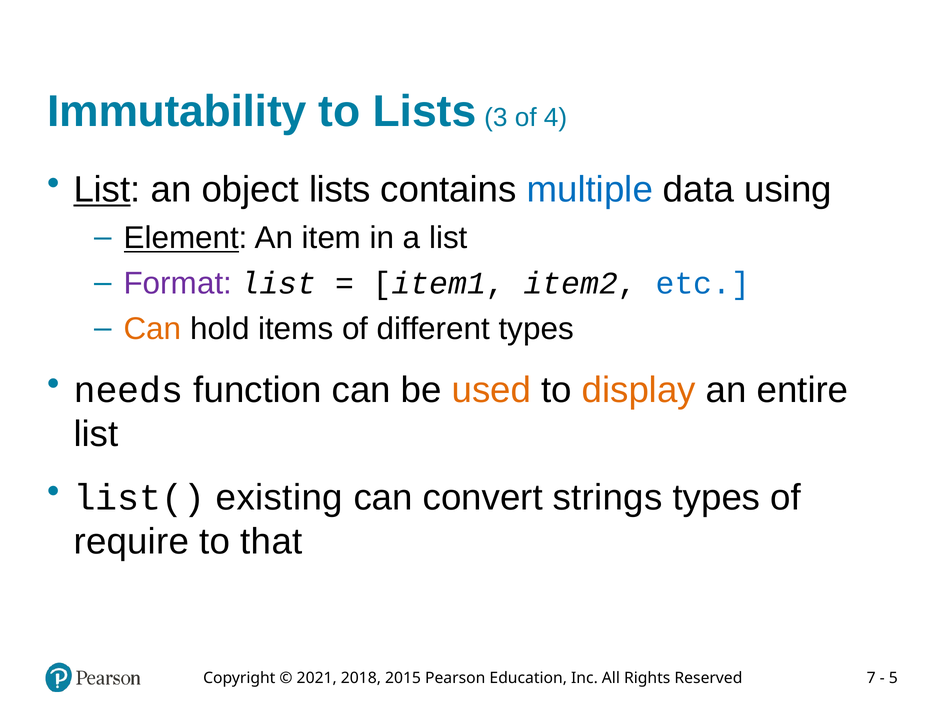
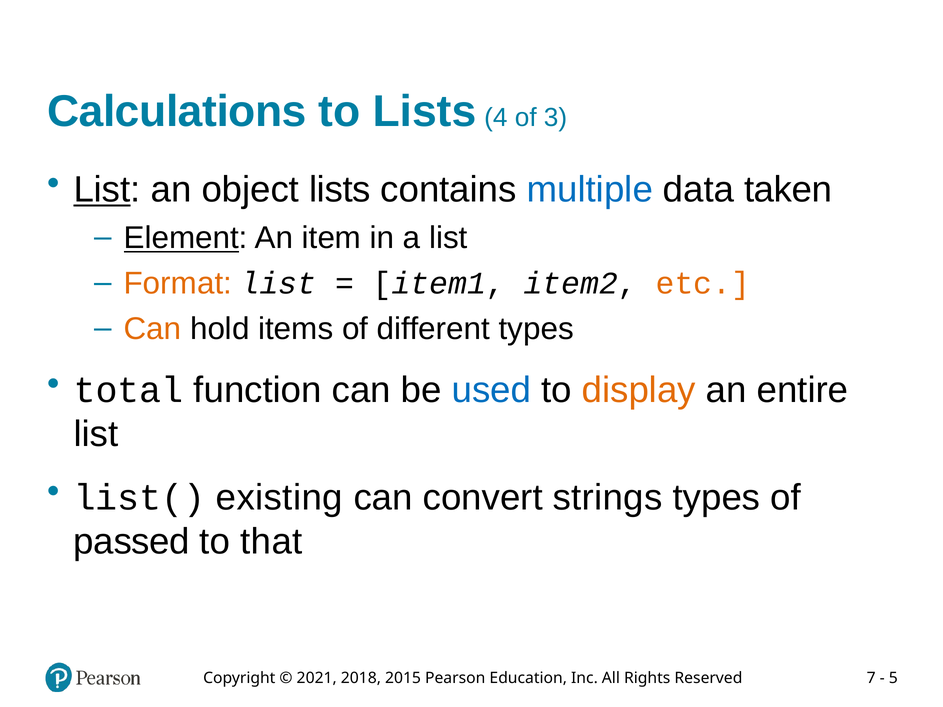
Immutability: Immutability -> Calculations (177, 112)
3: 3 -> 4 (496, 118)
4: 4 -> 3 (556, 118)
using: using -> taken (788, 190)
Format colour: purple -> orange (178, 284)
etc colour: blue -> orange (703, 284)
needs: needs -> total (128, 390)
used colour: orange -> blue (491, 390)
require: require -> passed (132, 542)
